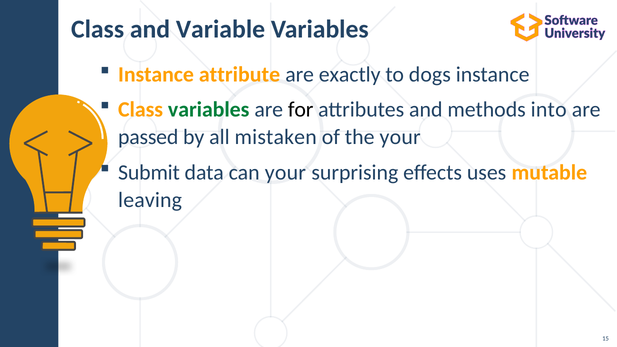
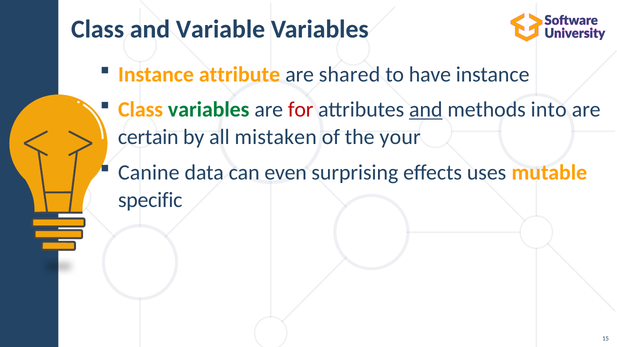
exactly: exactly -> shared (350, 74)
dogs: dogs -> have (430, 74)
for colour: black -> red (301, 110)
and underline: none -> present (426, 110)
passed: passed -> certain (148, 137)
Submit: Submit -> Canine (149, 172)
can your: your -> even (286, 172)
leaving: leaving -> specific (150, 200)
